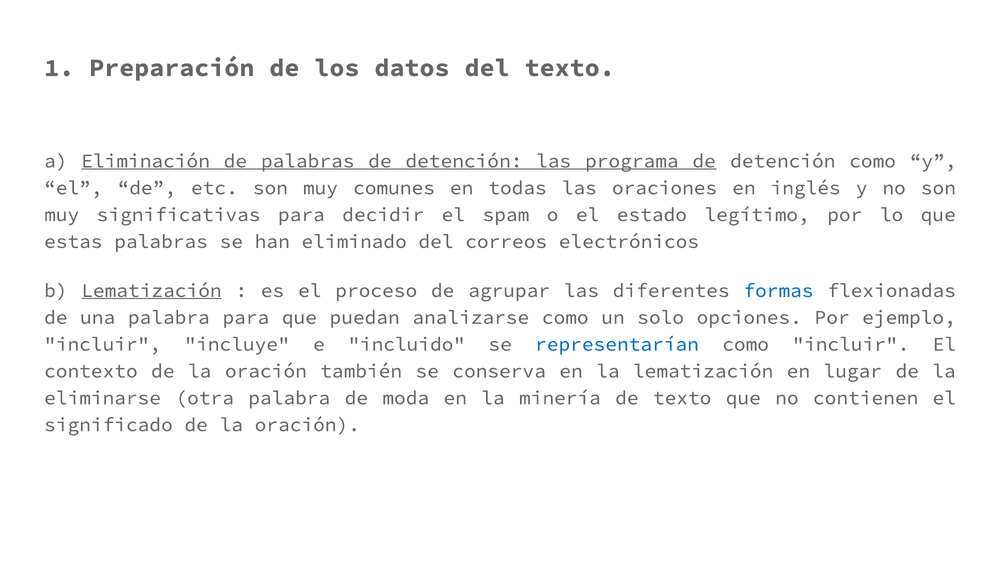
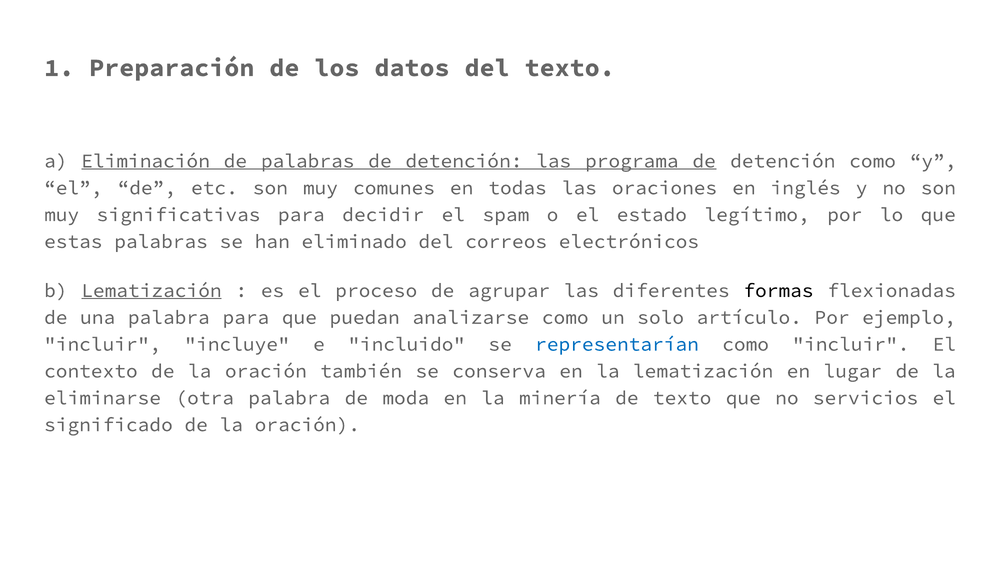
formas colour: blue -> black (778, 291)
opciones: opciones -> artículo (749, 317)
contienen: contienen -> servicios (866, 398)
